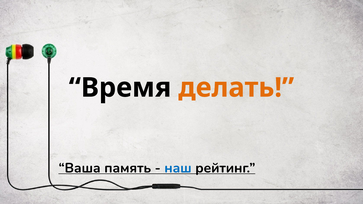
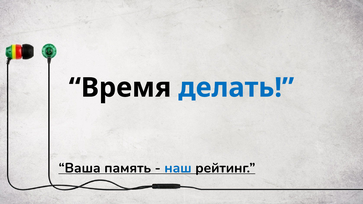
делать colour: orange -> blue (236, 88)
